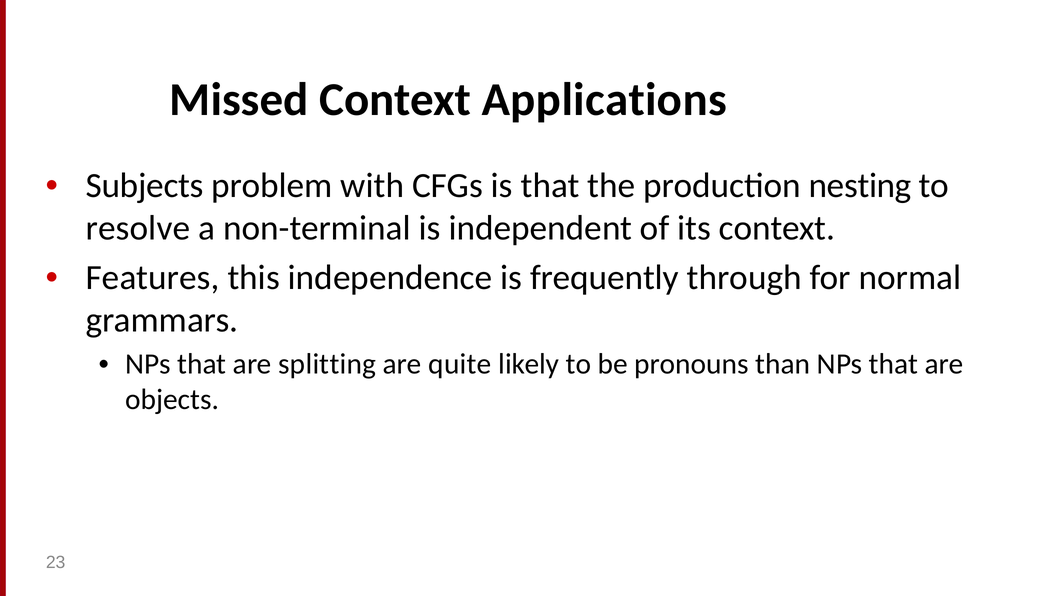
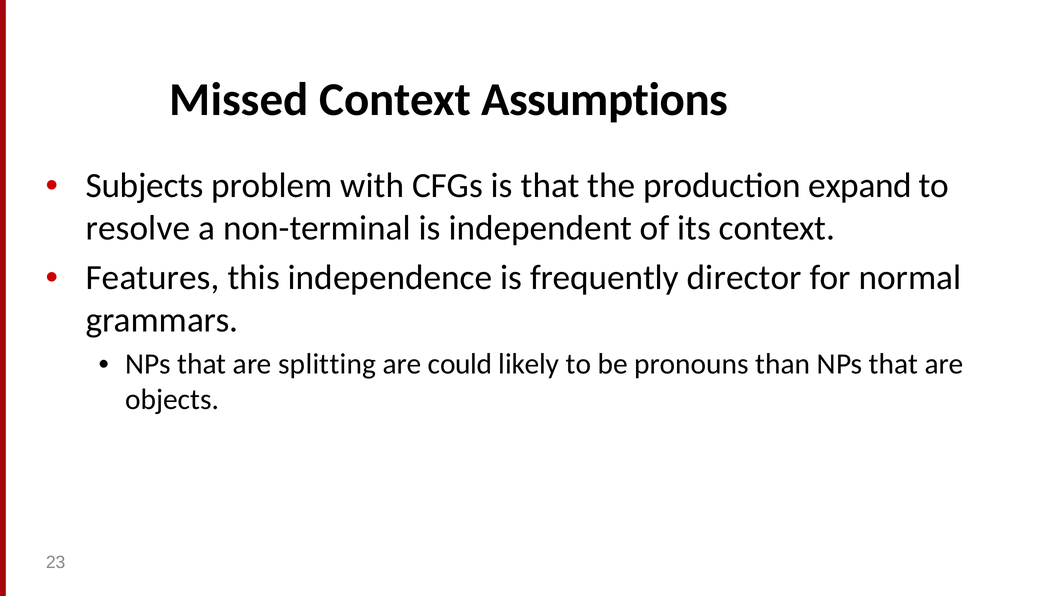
Applications: Applications -> Assumptions (605, 100)
nesting: nesting -> expand (860, 186)
through: through -> director (744, 277)
quite: quite -> could (460, 364)
